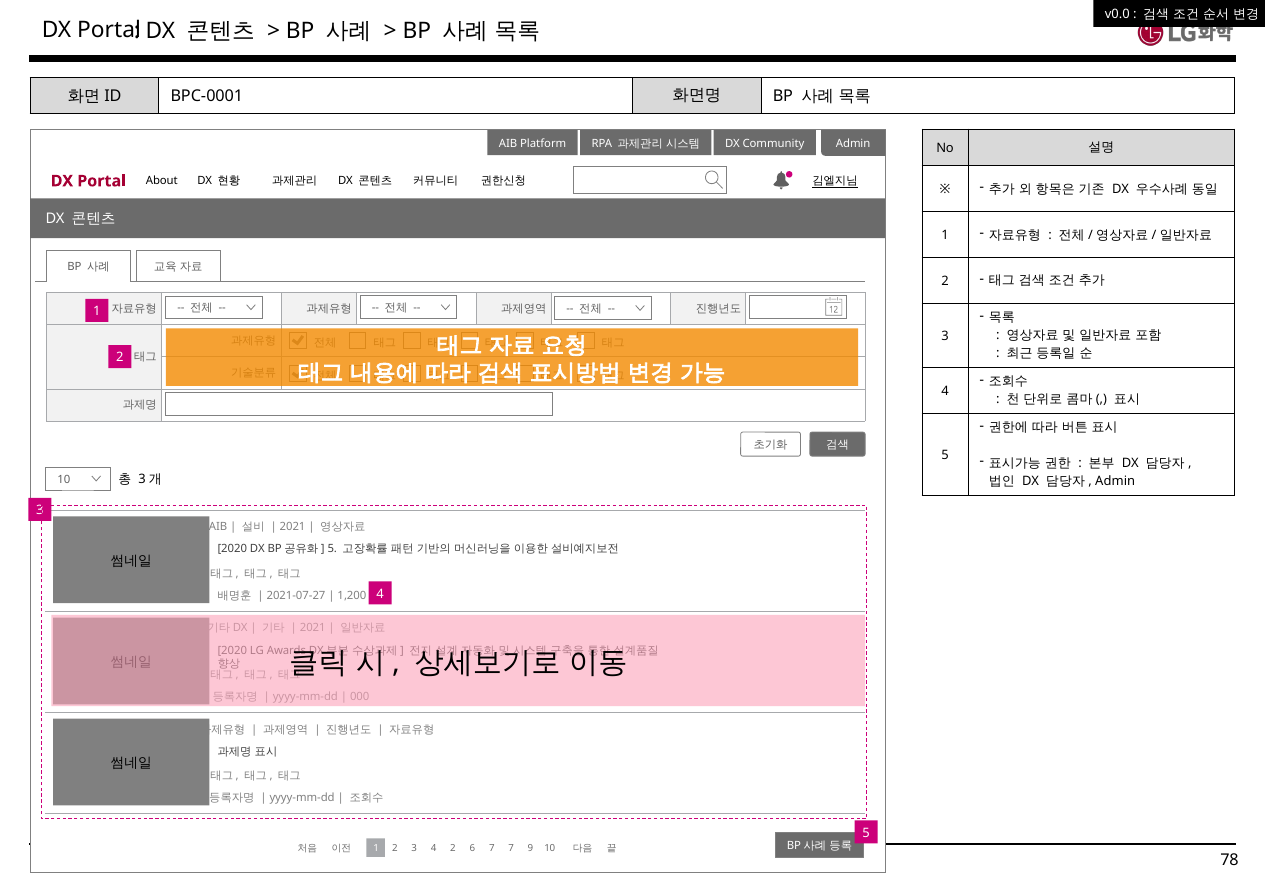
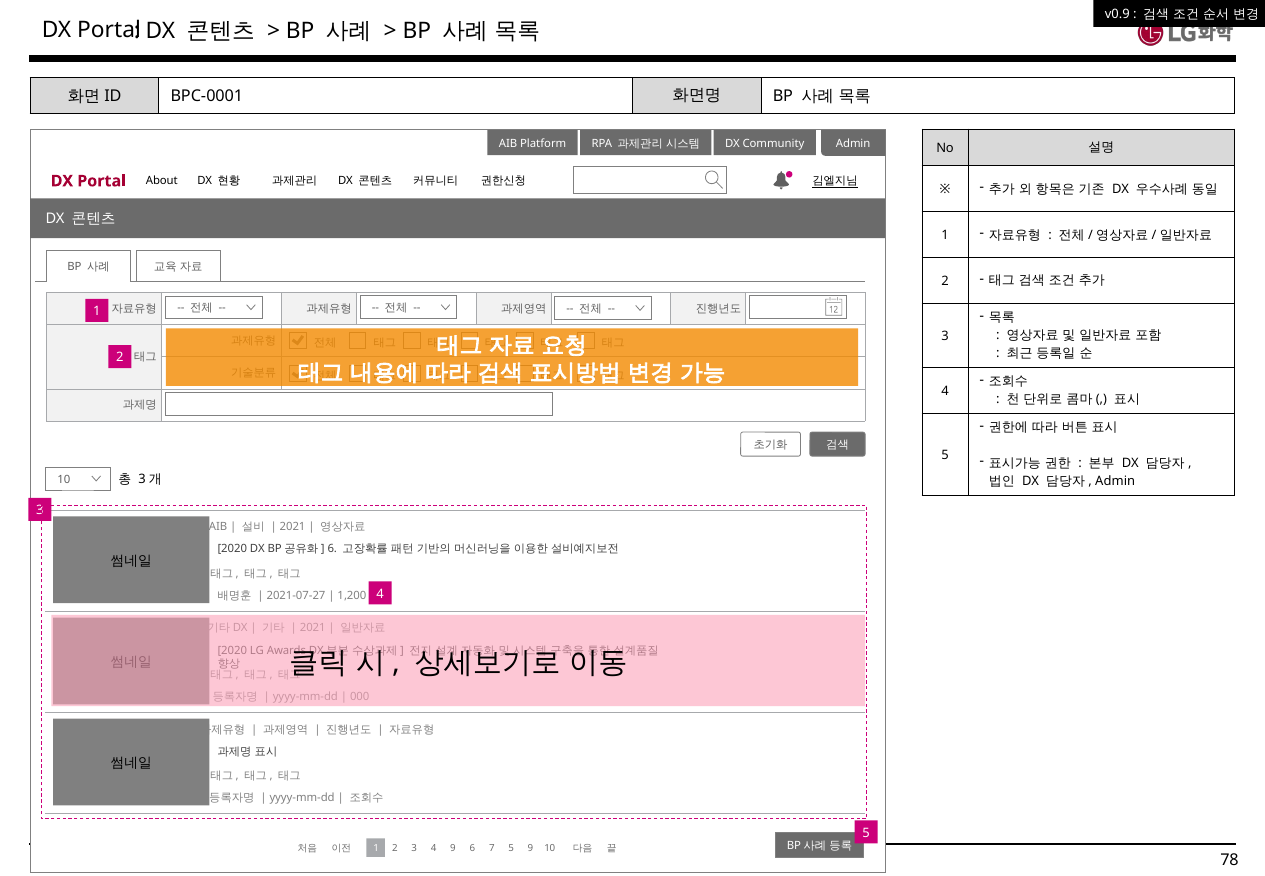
v0.0: v0.0 -> v0.9 (1117, 14)
5: 5 -> 6 (332, 549)
4 2: 2 -> 9 (453, 848)
7 7: 7 -> 5 (511, 848)
